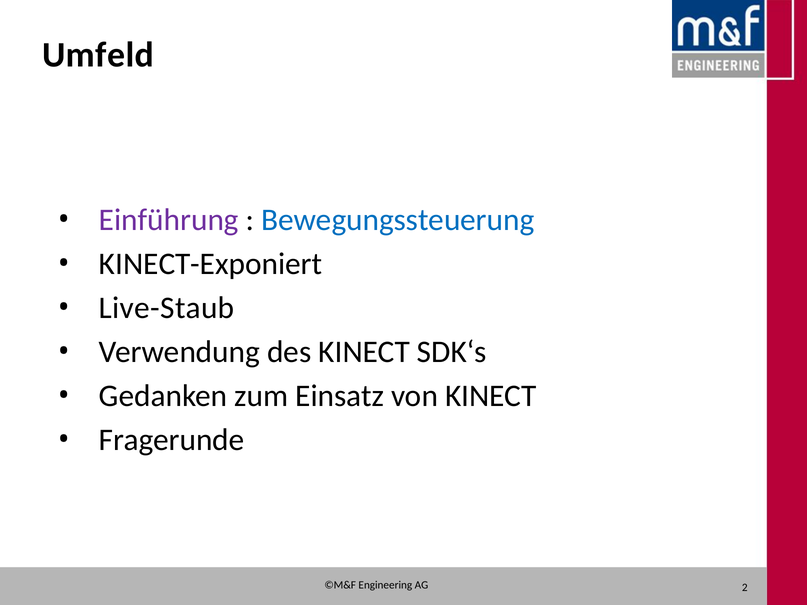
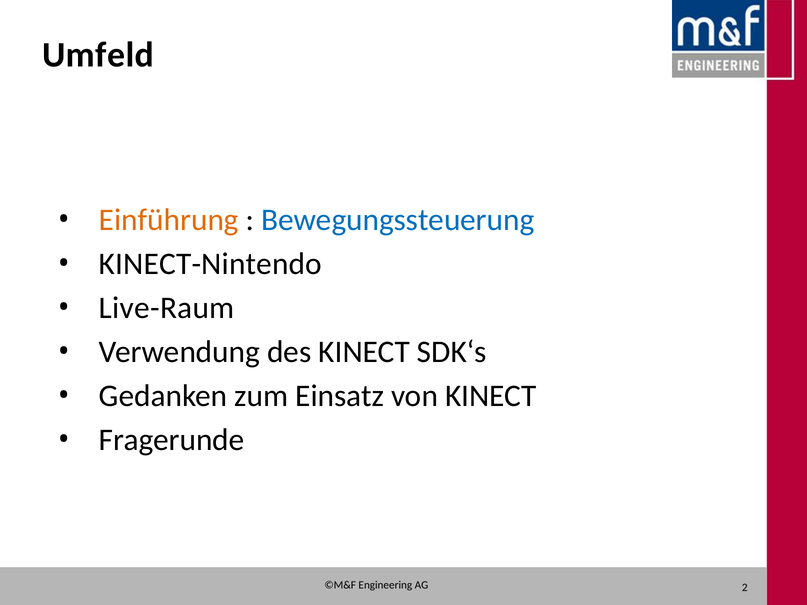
Einführung colour: purple -> orange (169, 220)
KINECT-Exponiert: KINECT-Exponiert -> KINECT-Nintendo (210, 264)
Live-Staub: Live-Staub -> Live-Raum (167, 308)
